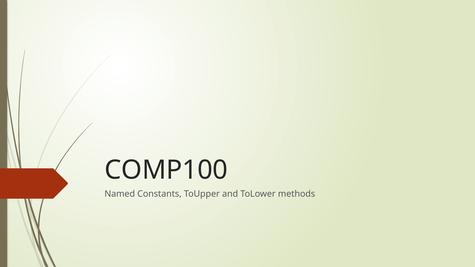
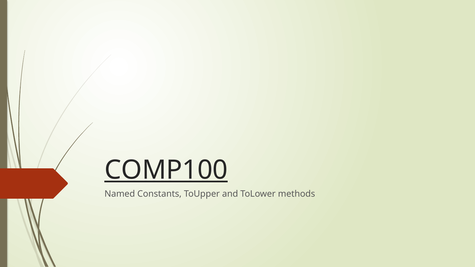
COMP100 underline: none -> present (166, 170)
